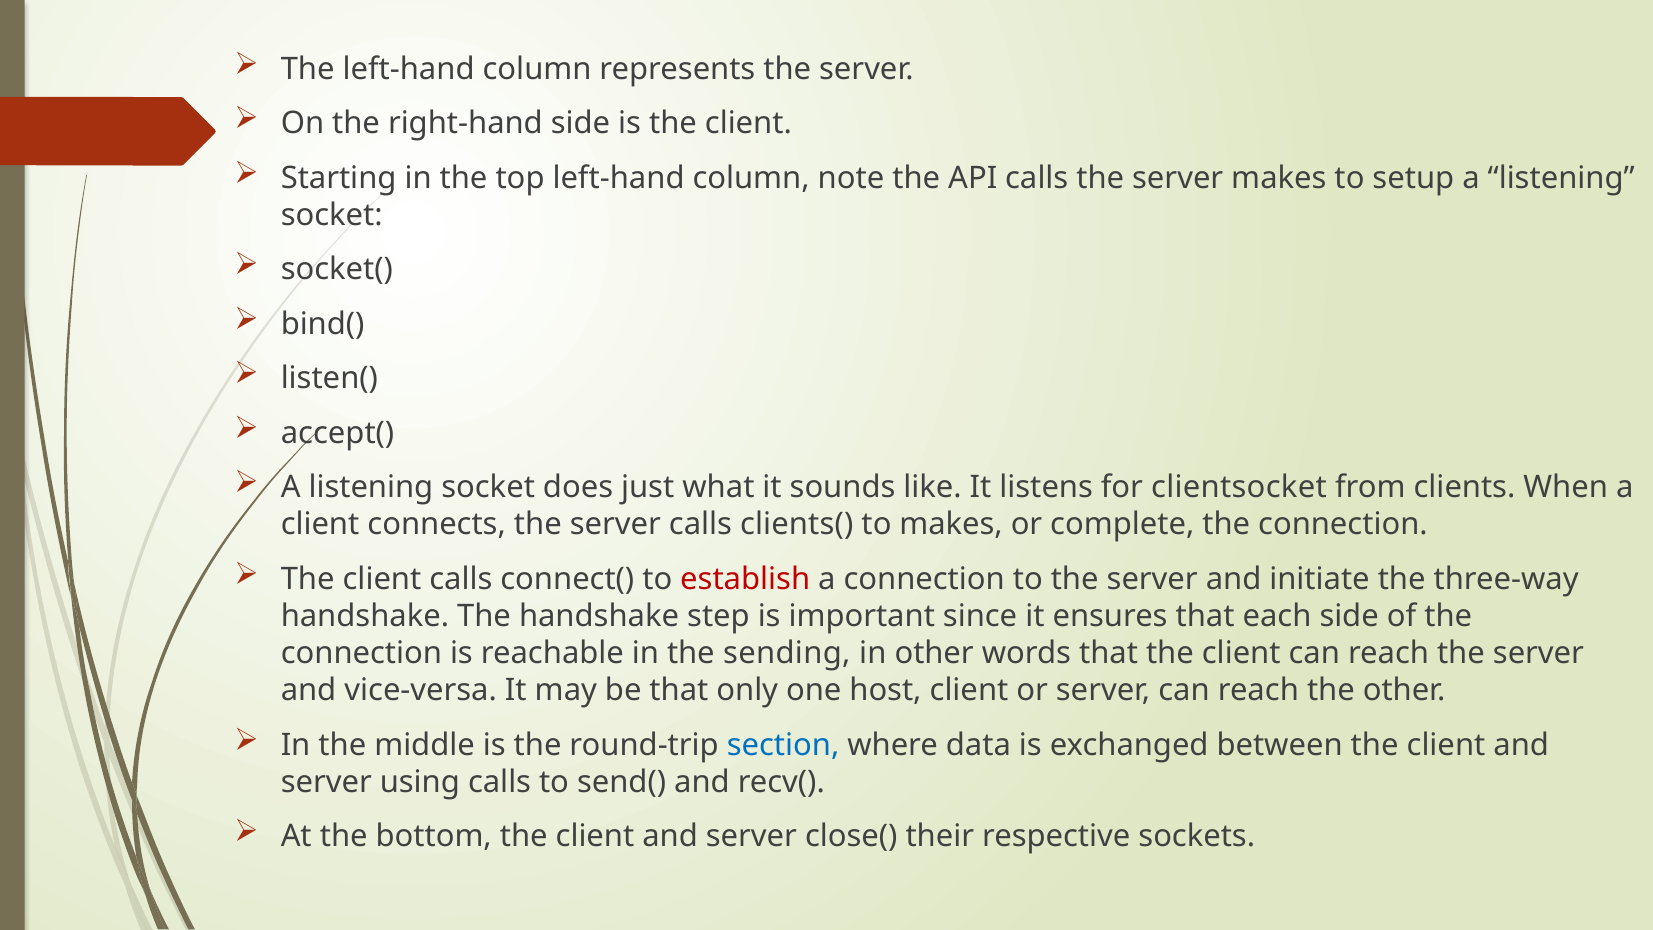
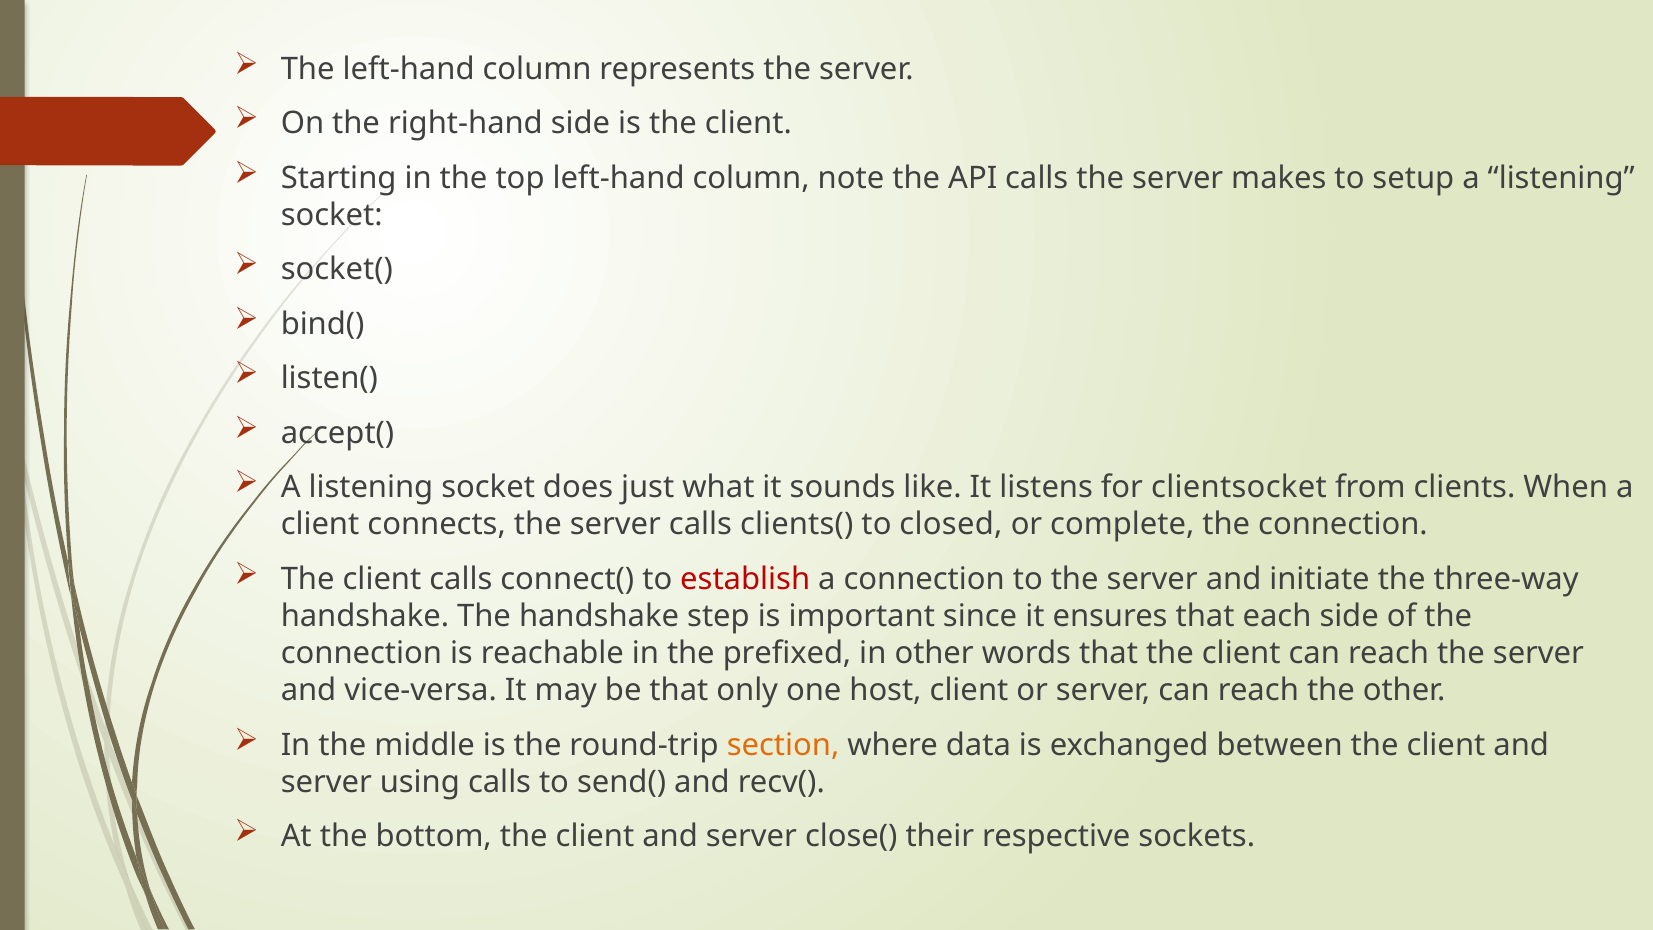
to makes: makes -> closed (951, 524)
sending: sending -> prefixed (787, 653)
section colour: blue -> orange (783, 745)
